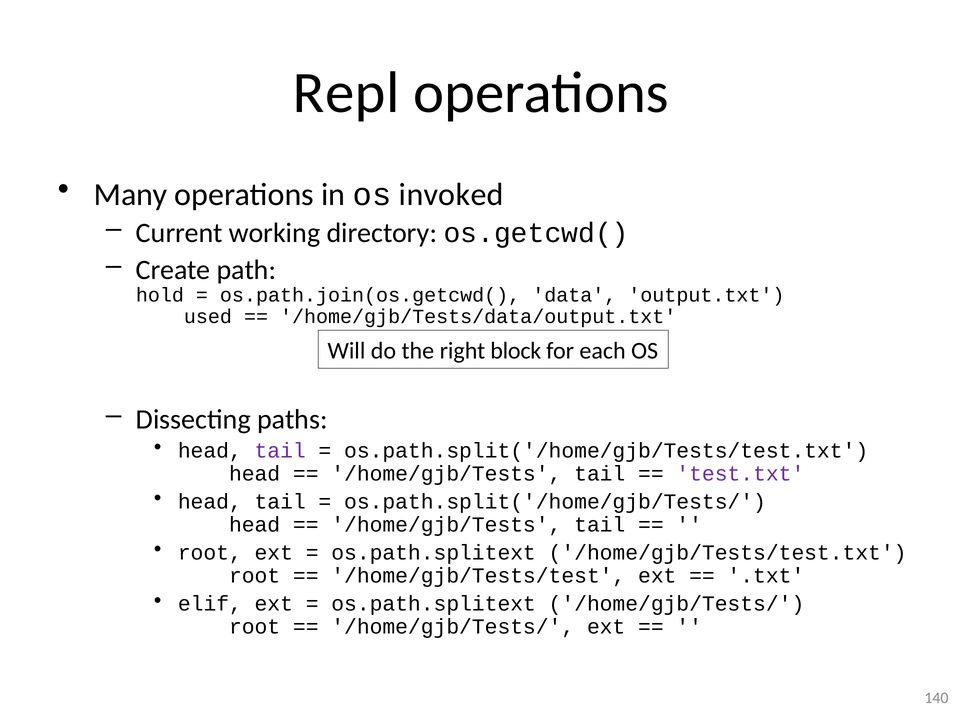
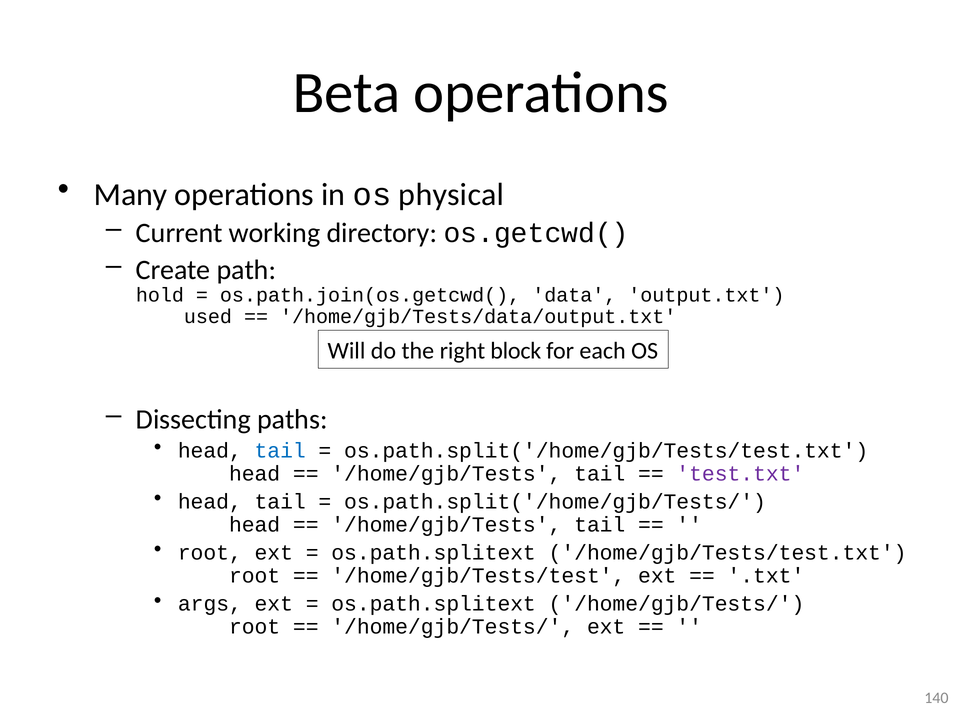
Repl: Repl -> Beta (347, 93)
invoked: invoked -> physical (451, 195)
tail colour: purple -> blue (280, 451)
elif: elif -> args (210, 604)
